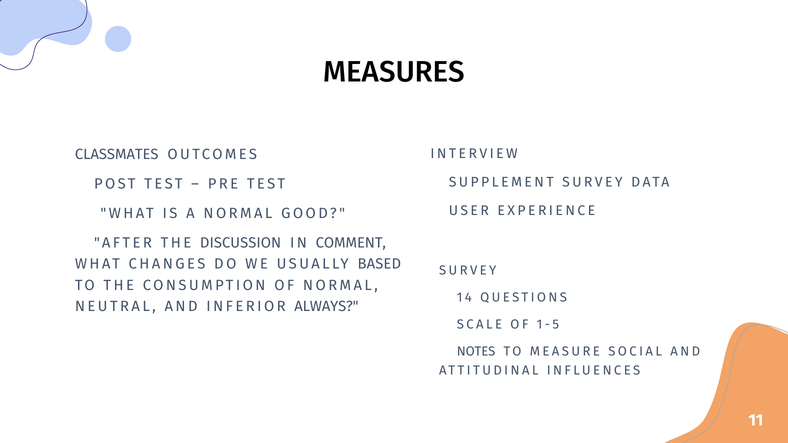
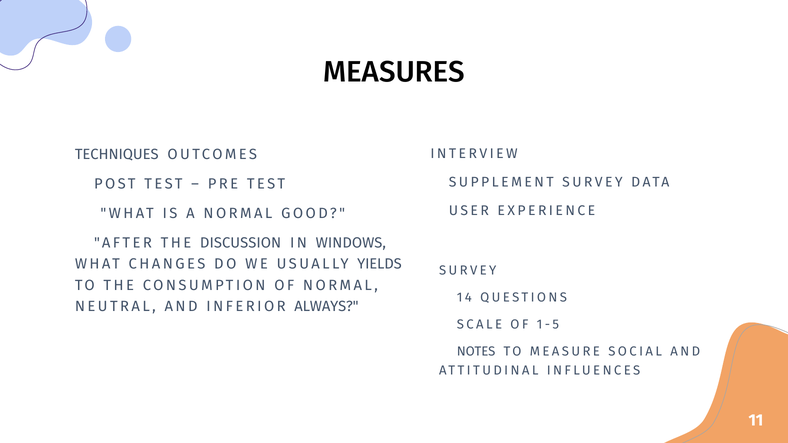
CLASSMATES: CLASSMATES -> TECHNIQUES (117, 154)
COMMENT: COMMENT -> WINDOWS (351, 243)
BASED: BASED -> YIELDS (379, 264)
